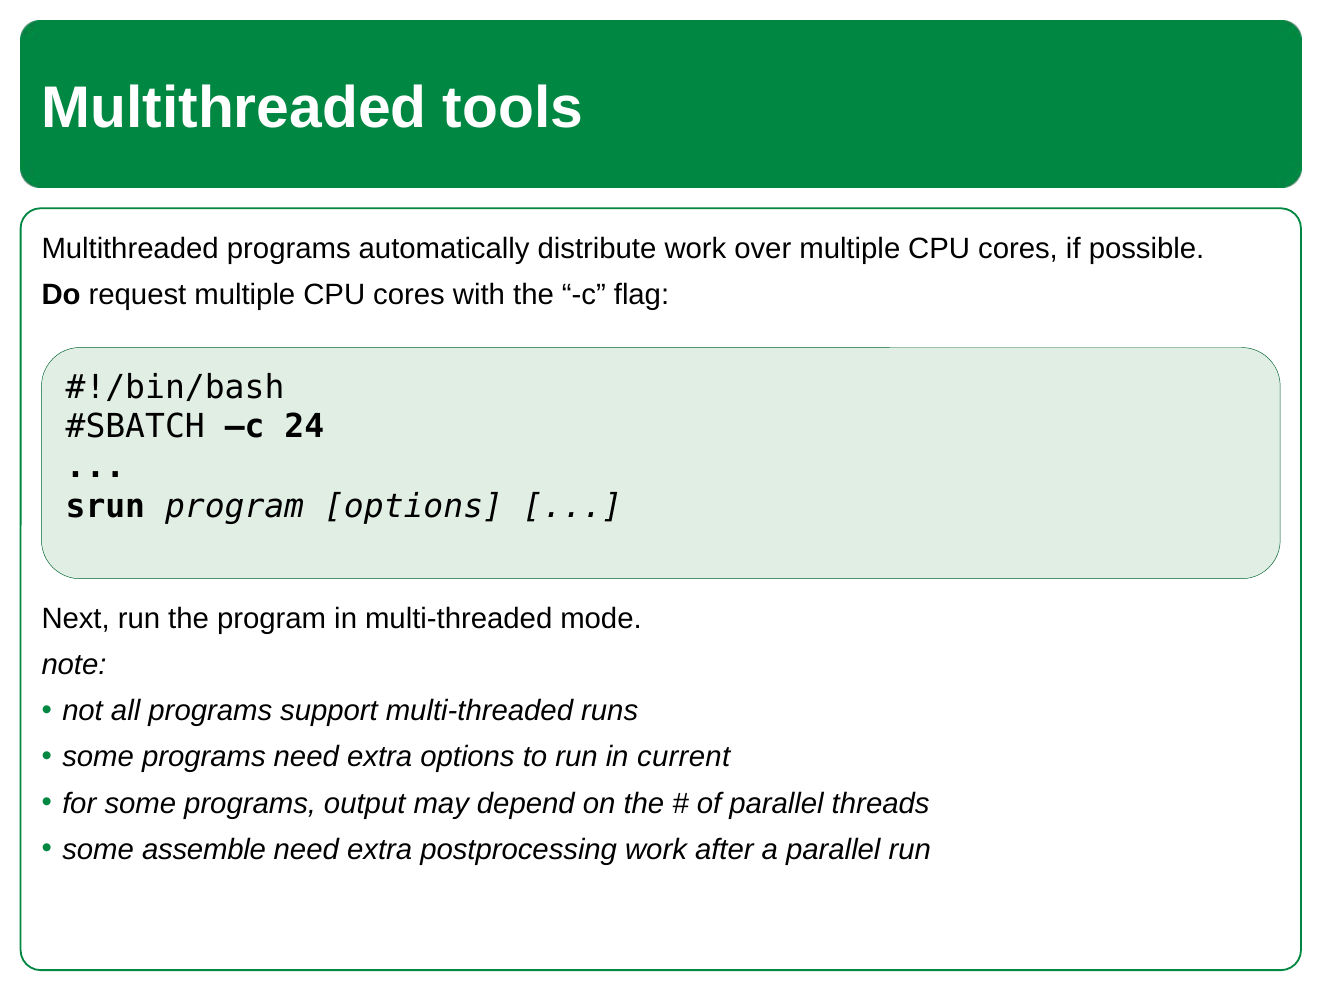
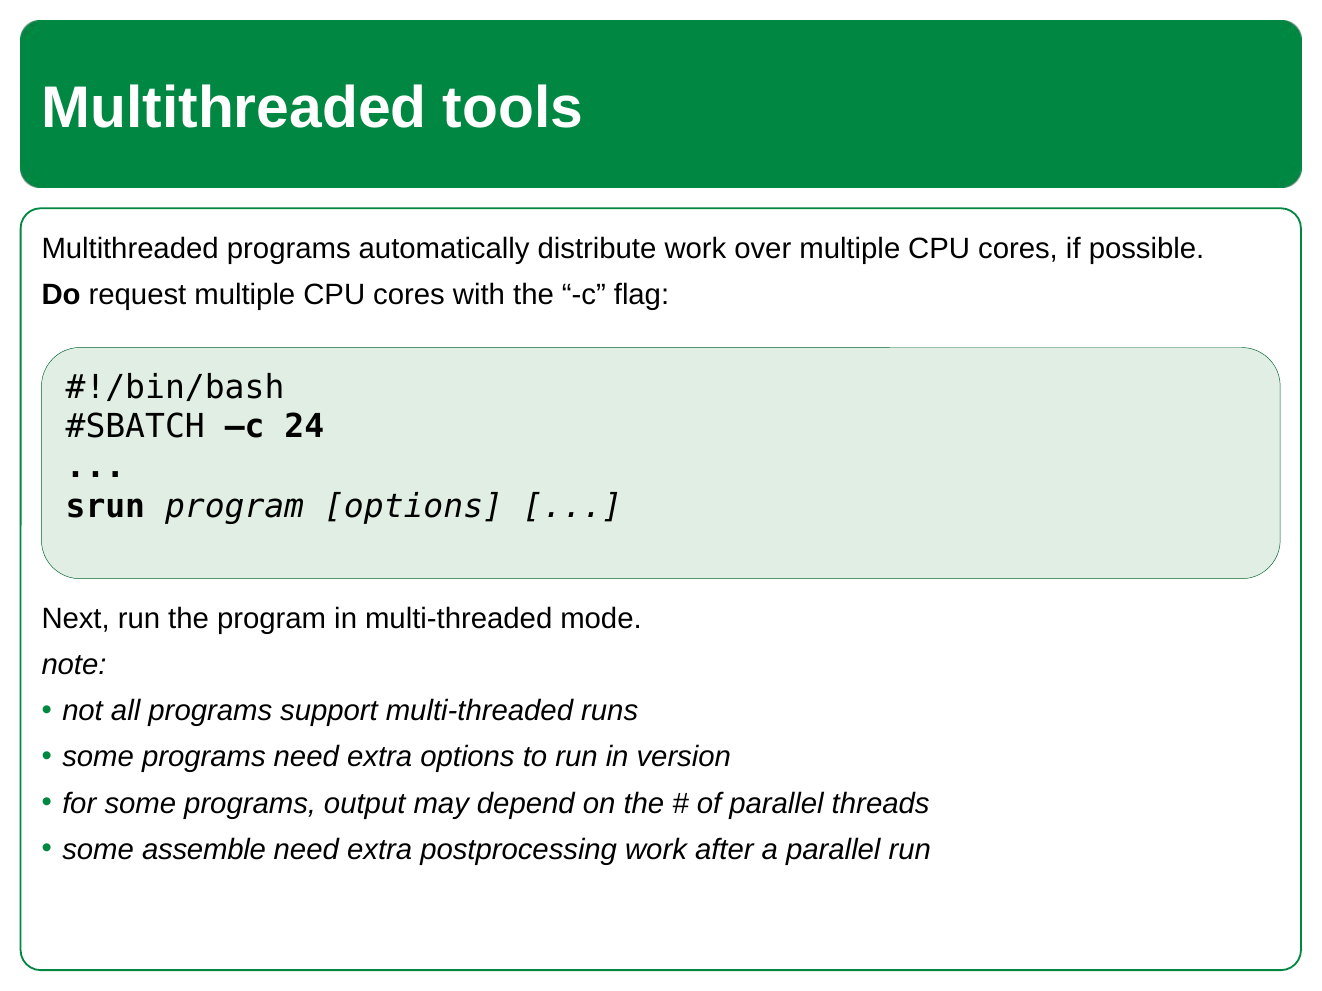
current: current -> version (684, 758)
